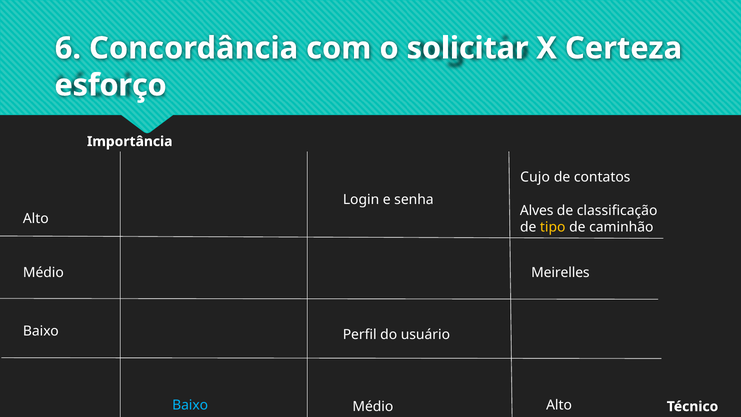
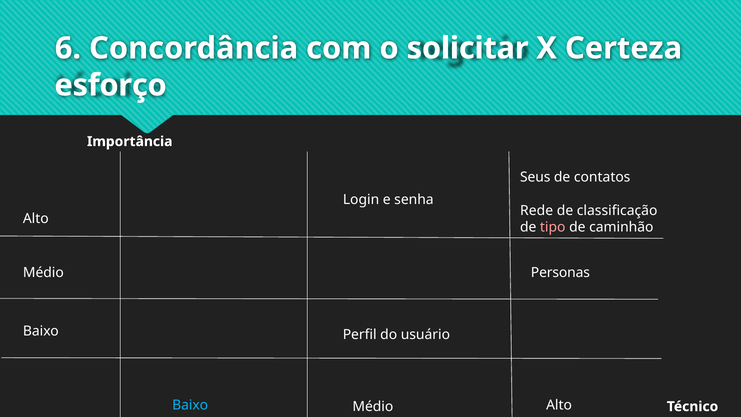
Cujo: Cujo -> Seus (535, 177)
Alves: Alves -> Rede (537, 210)
tipo colour: yellow -> pink (553, 227)
Meirelles: Meirelles -> Personas (560, 272)
